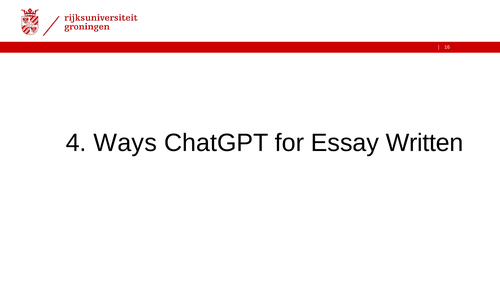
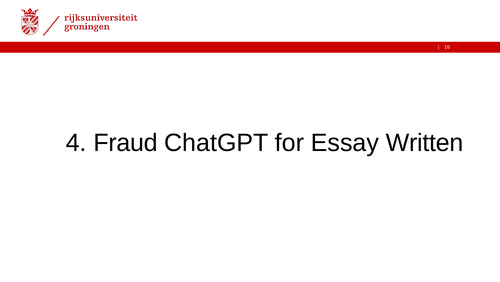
Ways: Ways -> Fraud (126, 142)
